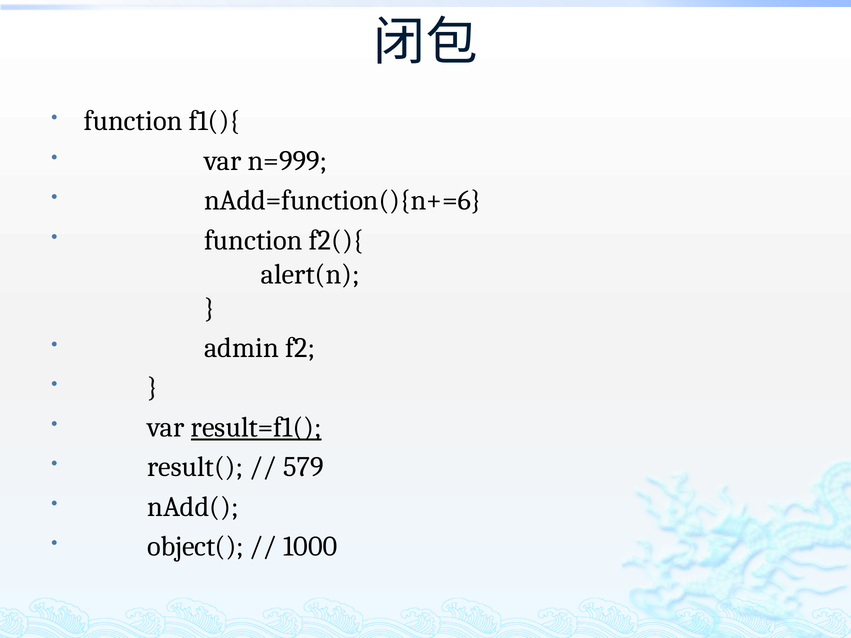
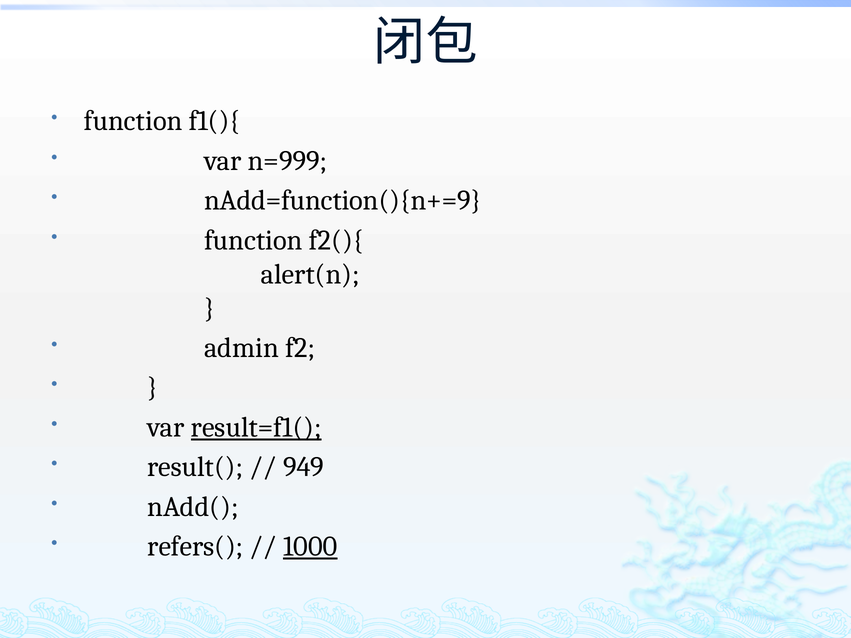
nAdd=function(){n+=6: nAdd=function(){n+=6 -> nAdd=function(){n+=9 (343, 201)
579: 579 -> 949 (304, 467)
object(: object( -> refers( (195, 547)
1000 underline: none -> present (310, 547)
